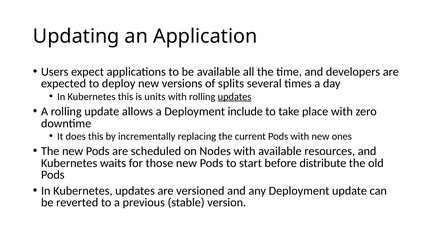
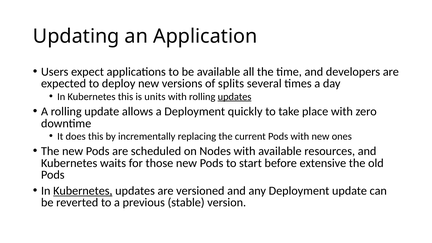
include: include -> quickly (245, 112)
distribute: distribute -> extensive (323, 163)
Kubernetes underline: none -> present (83, 191)
